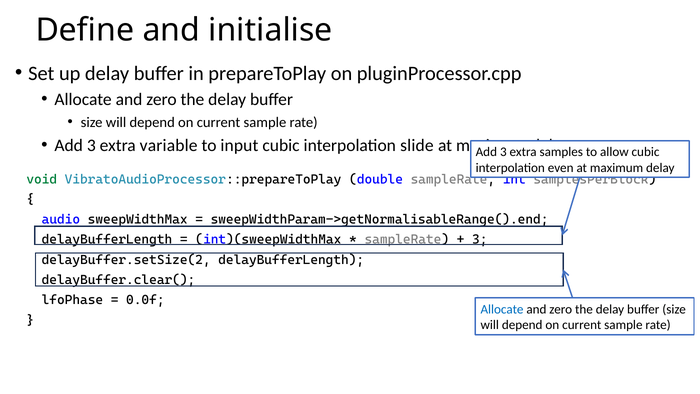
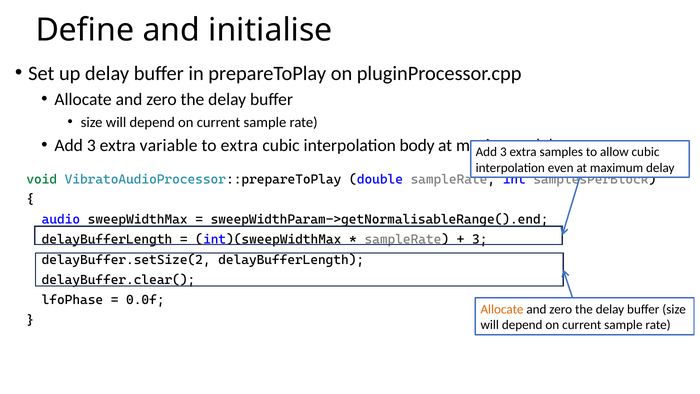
to input: input -> extra (239, 145)
slide: slide -> body (417, 145)
Allocate colour: blue -> orange (502, 309)
